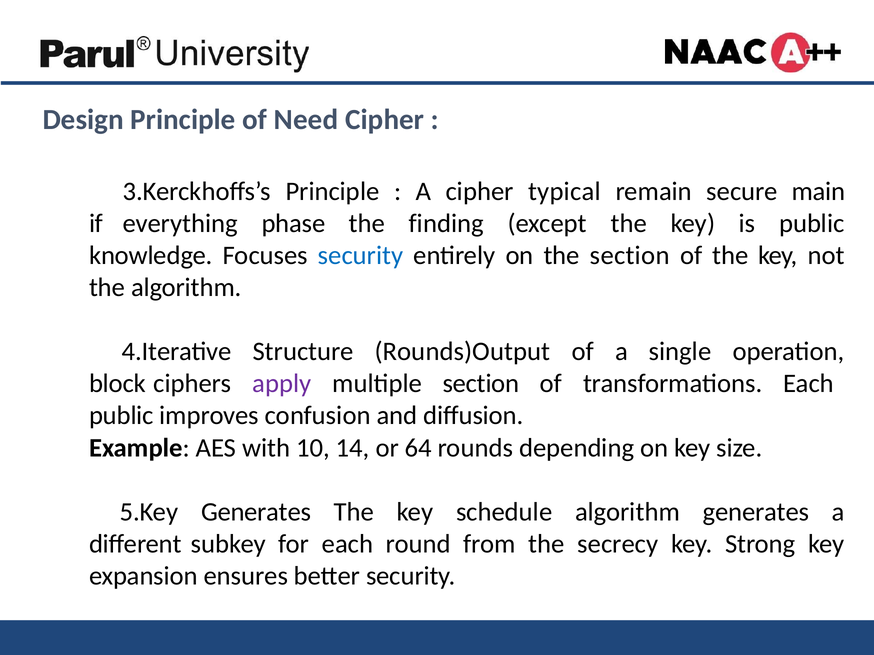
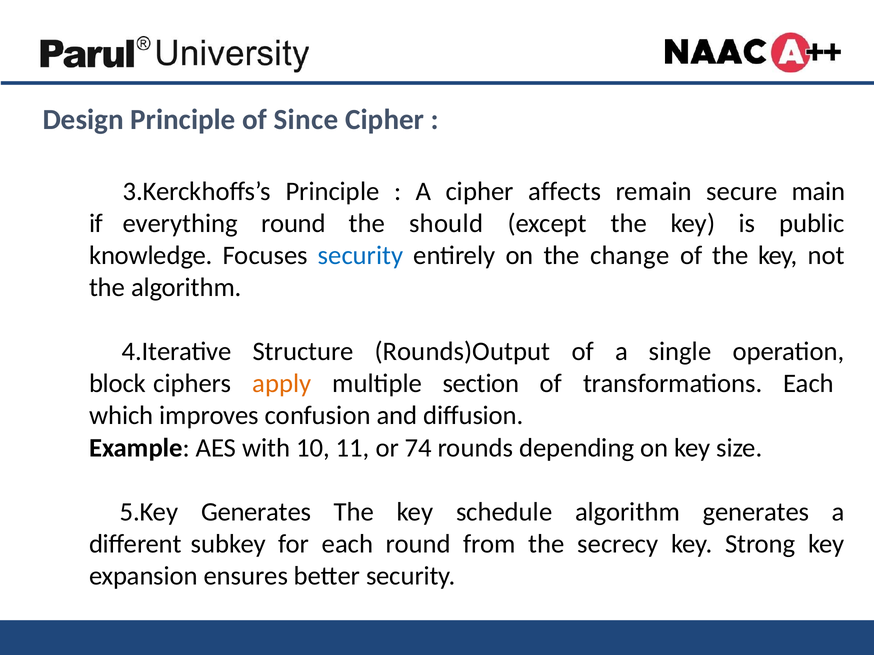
Need: Need -> Since (306, 120)
typical: typical -> affects (565, 192)
everything phase: phase -> round (294, 224)
finding: finding -> should (446, 224)
the section: section -> change (630, 256)
apply colour: purple -> orange (282, 384)
public: public -> which (121, 416)
14: 14 -> 11 (353, 448)
64: 64 -> 74 (418, 448)
